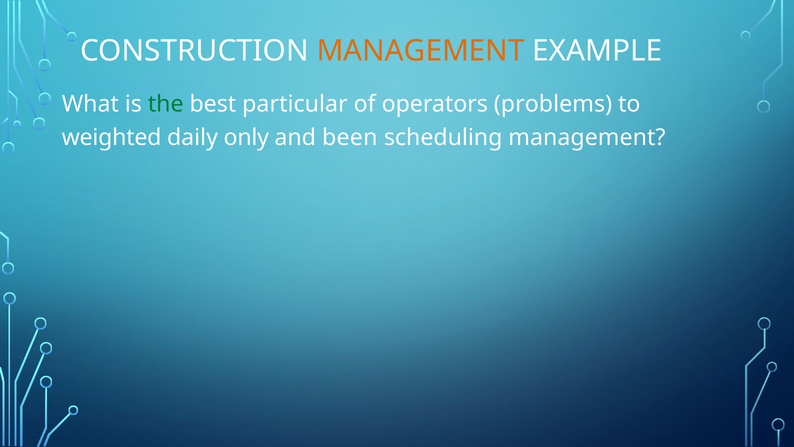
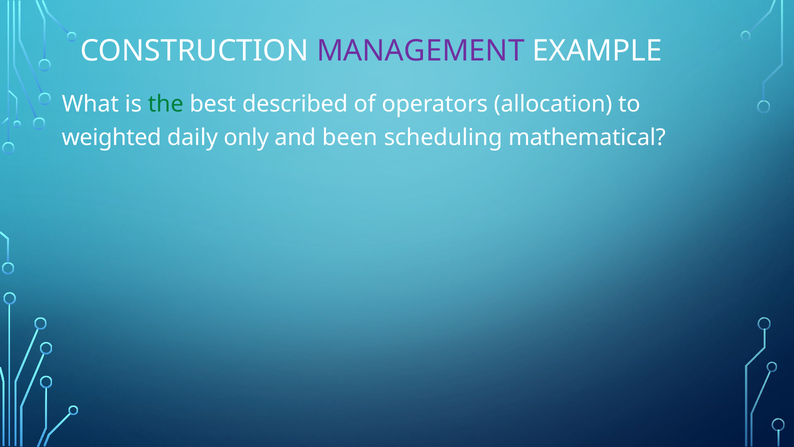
MANAGEMENT colour: orange -> purple (421, 51)
particular: particular -> described (295, 104)
problems: problems -> allocation (553, 104)
scheduling management: management -> mathematical (587, 137)
